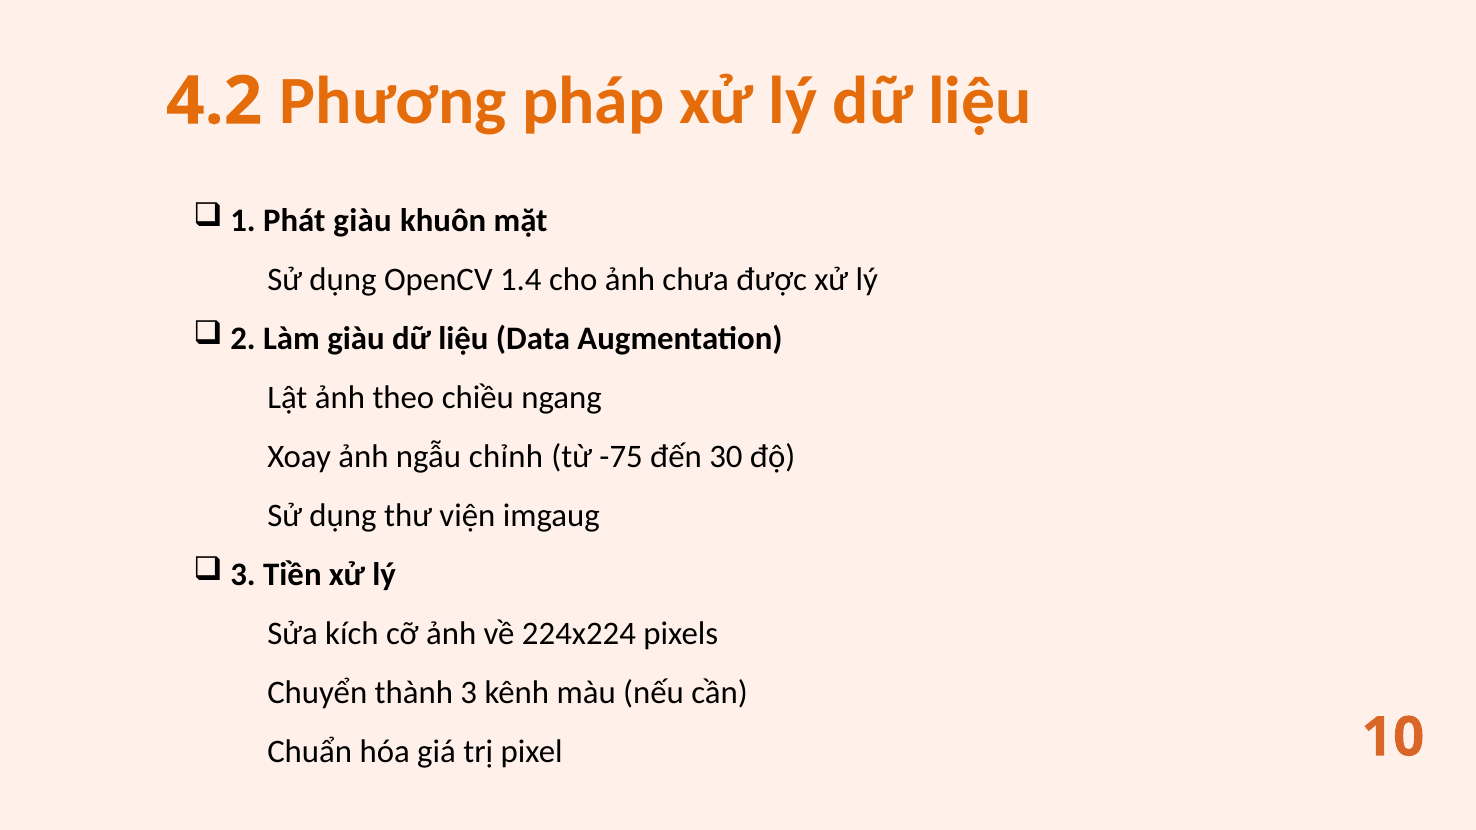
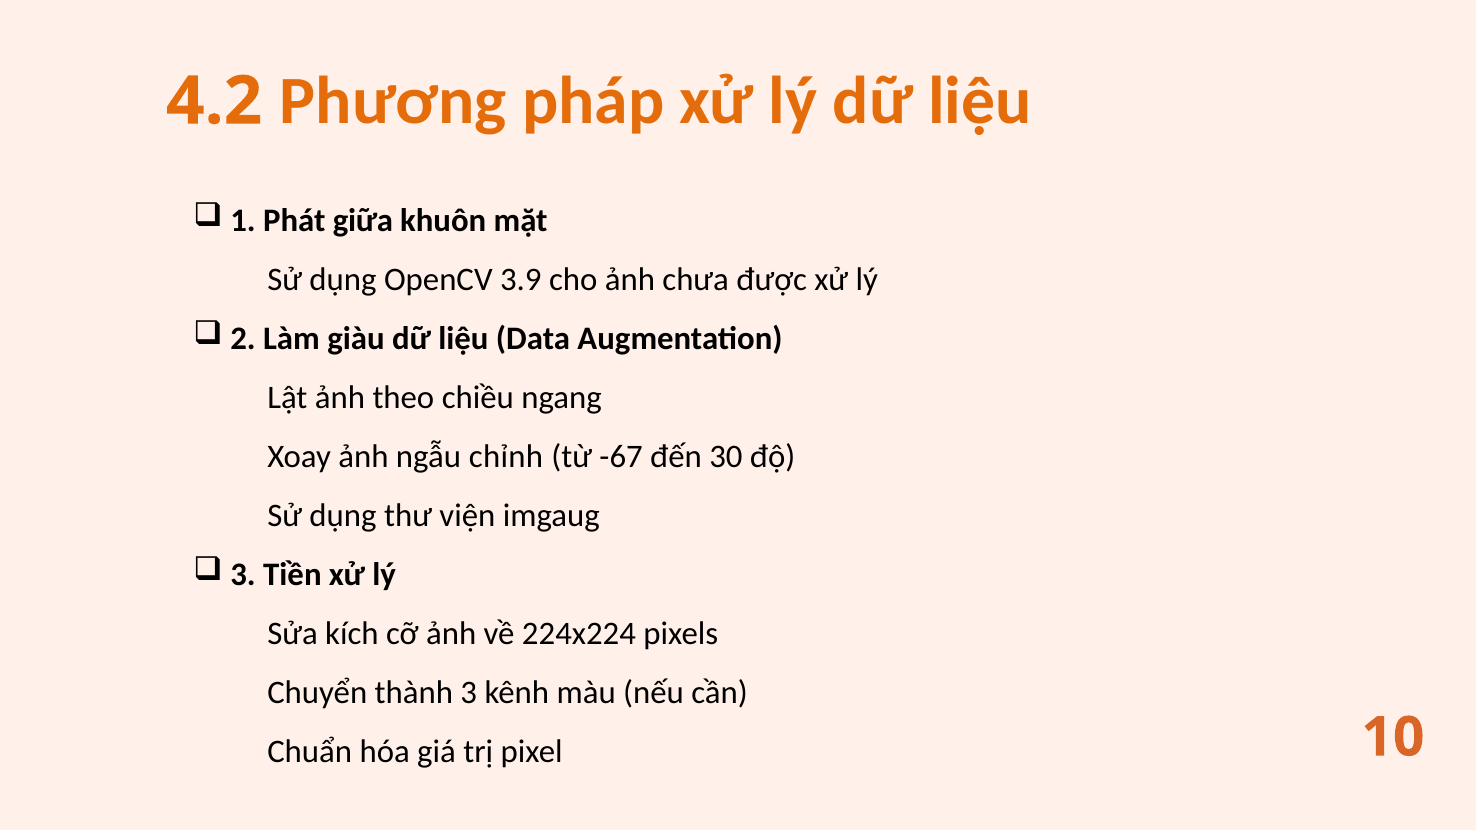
Phát giàu: giàu -> giữa (363, 221)
1.4: 1.4 -> 3.9 (521, 280)
-75: -75 -> -67 (621, 457)
